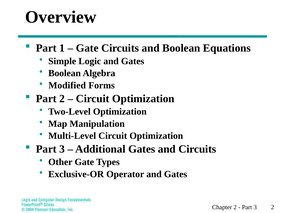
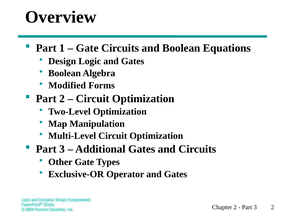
Simple: Simple -> Design (62, 61)
